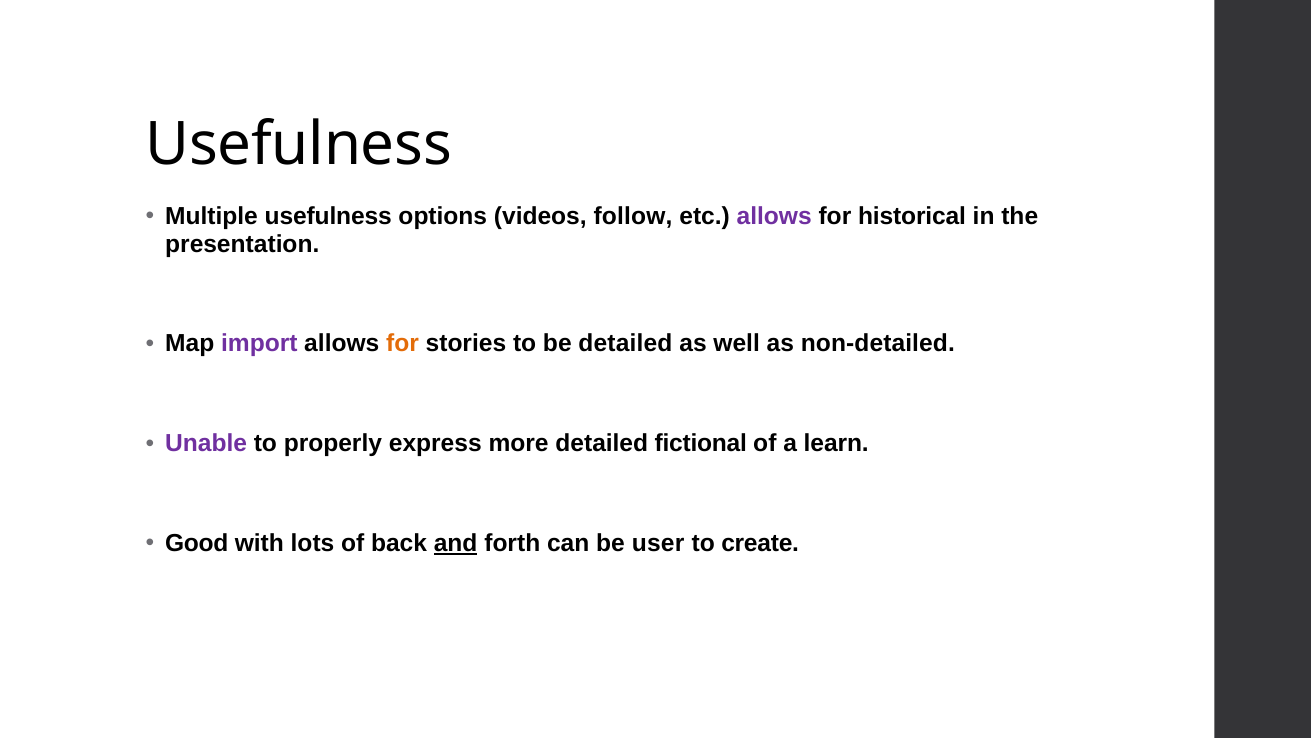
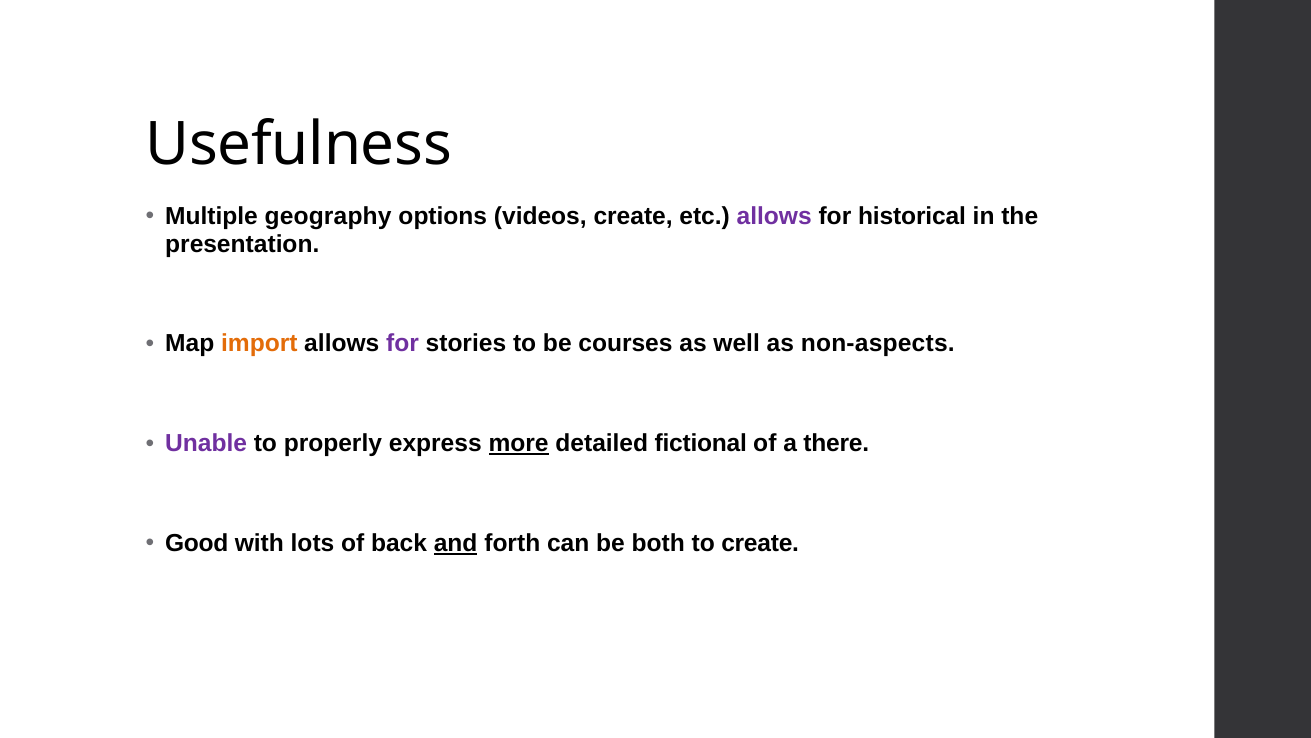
Multiple usefulness: usefulness -> geography (328, 216)
videos follow: follow -> create (633, 216)
import colour: purple -> orange (259, 344)
for colour: orange -> purple (403, 344)
be detailed: detailed -> courses (626, 344)
non-detailed: non-detailed -> non-aspects (878, 344)
more underline: none -> present (519, 443)
learn: learn -> there (836, 443)
user: user -> both (658, 543)
